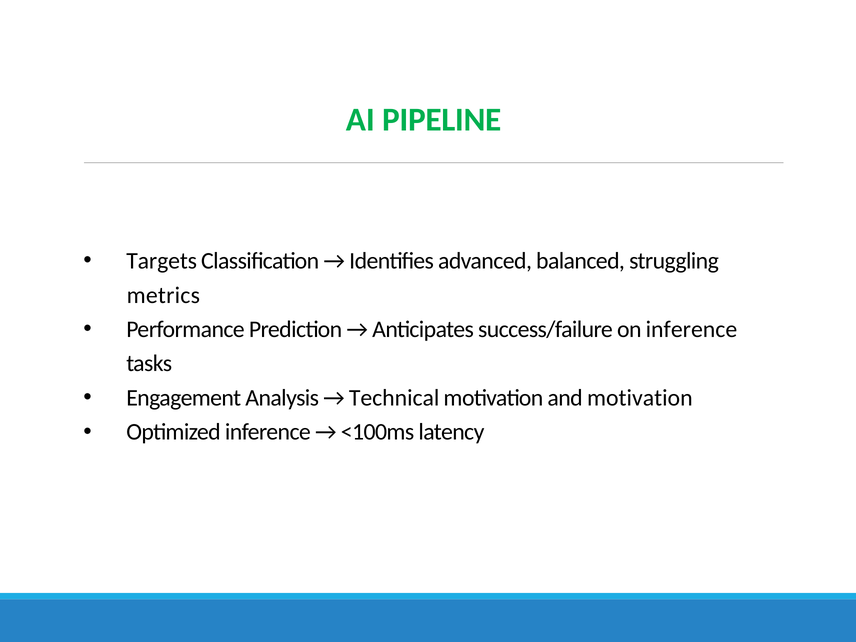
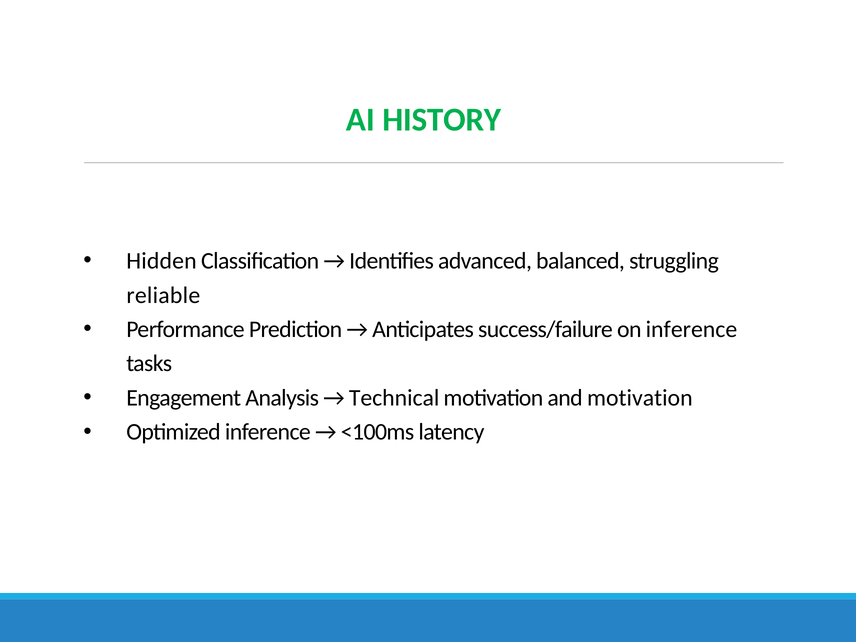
PIPELINE: PIPELINE -> HISTORY (442, 120)
Targets: Targets -> Hidden (161, 261)
metrics: metrics -> reliable (163, 295)
